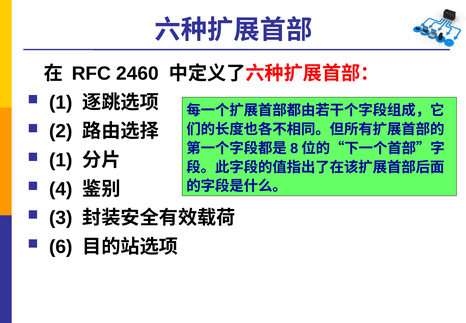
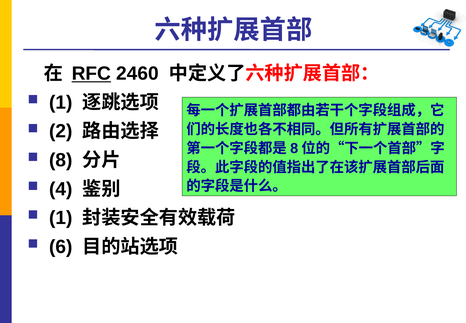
RFC underline: none -> present (91, 74)
1: 1 -> 8 (61, 160)
3: 3 -> 1 (61, 218)
